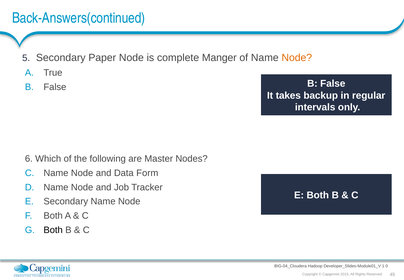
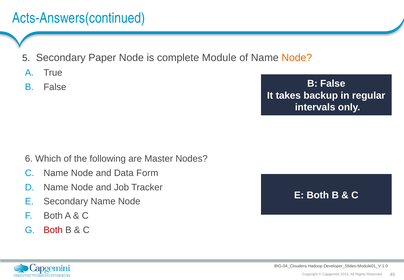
Back-Answers(continued: Back-Answers(continued -> Acts-Answers(continued (79, 18)
Manger: Manger -> Module (219, 58)
Both colour: black -> red (53, 230)
